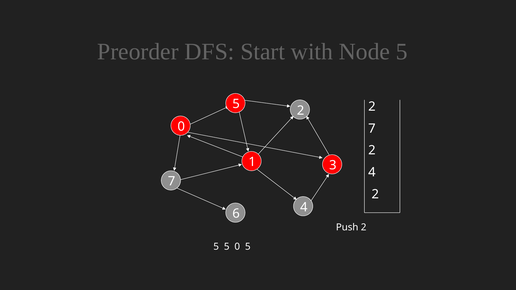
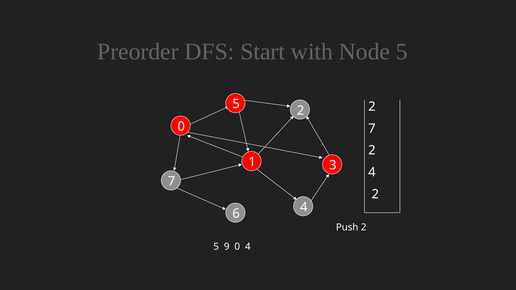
5 5: 5 -> 9 (227, 247)
0 5: 5 -> 4 (248, 247)
